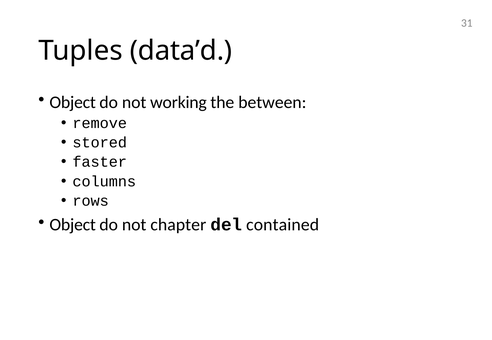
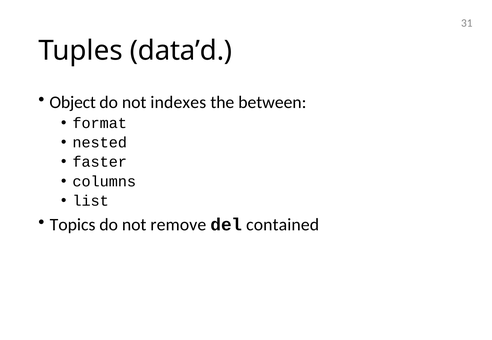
working: working -> indexes (178, 102)
remove: remove -> format (100, 123)
stored: stored -> nested (100, 143)
rows: rows -> list (91, 201)
Object: Object -> Topics (73, 225)
chapter: chapter -> remove (178, 225)
